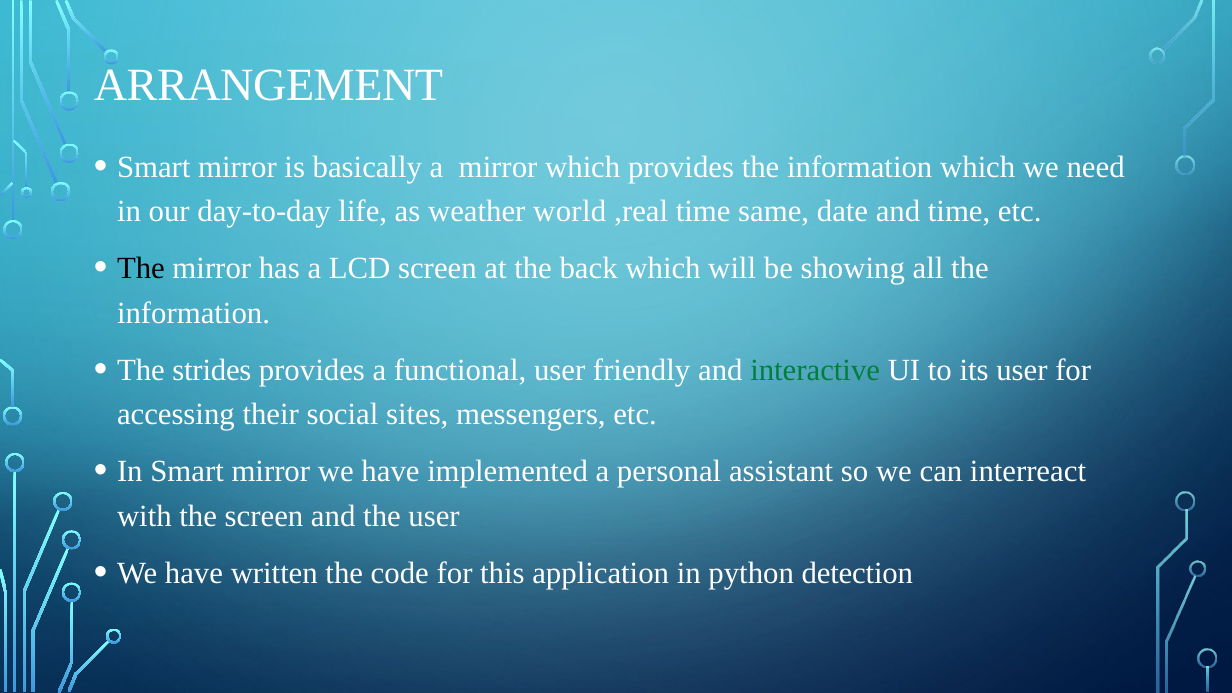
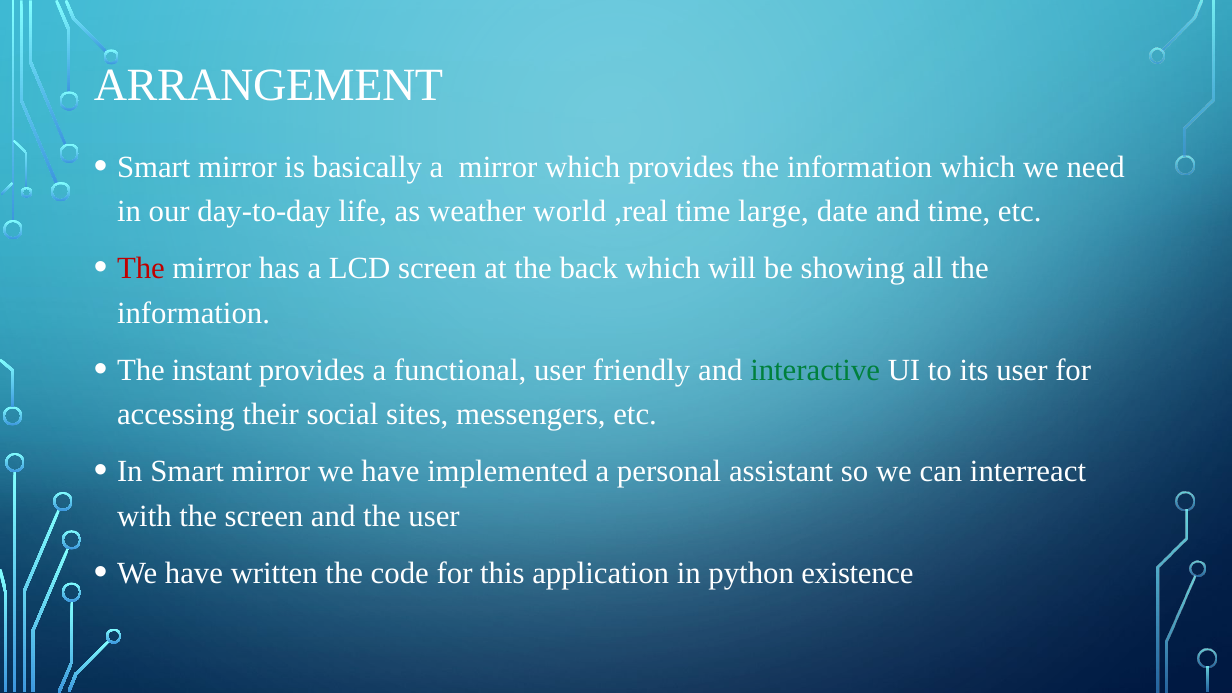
same: same -> large (774, 212)
The colour: black -> red (141, 269)
strides: strides -> instant (212, 370)
detection: detection -> existence (857, 573)
